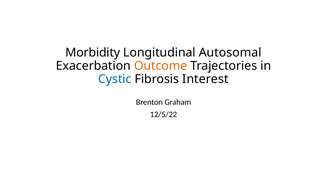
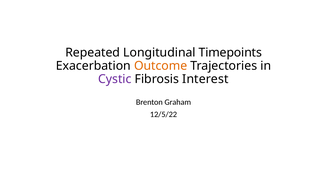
Morbidity: Morbidity -> Repeated (93, 53)
Autosomal: Autosomal -> Timepoints (230, 53)
Cystic colour: blue -> purple (115, 79)
